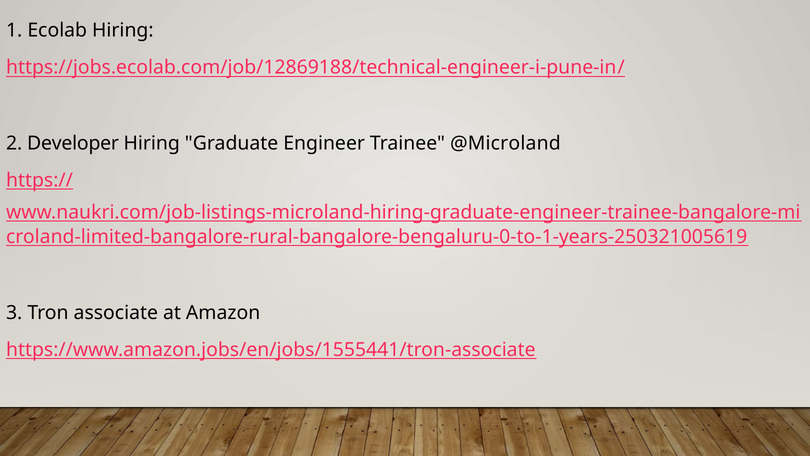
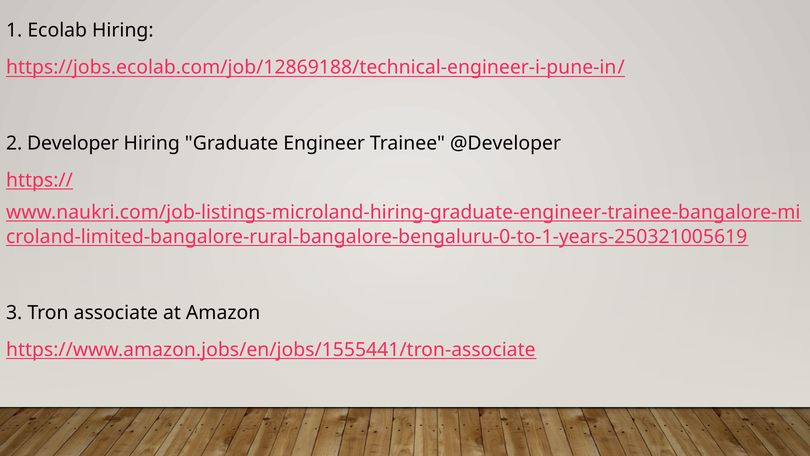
@Microland: @Microland -> @Developer (506, 143)
